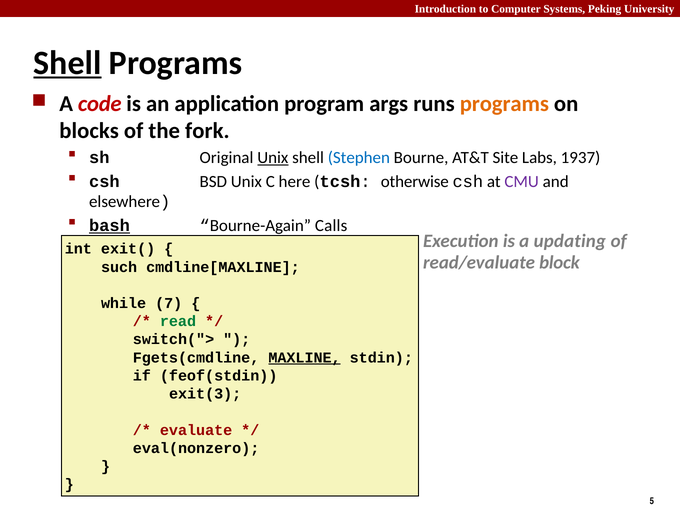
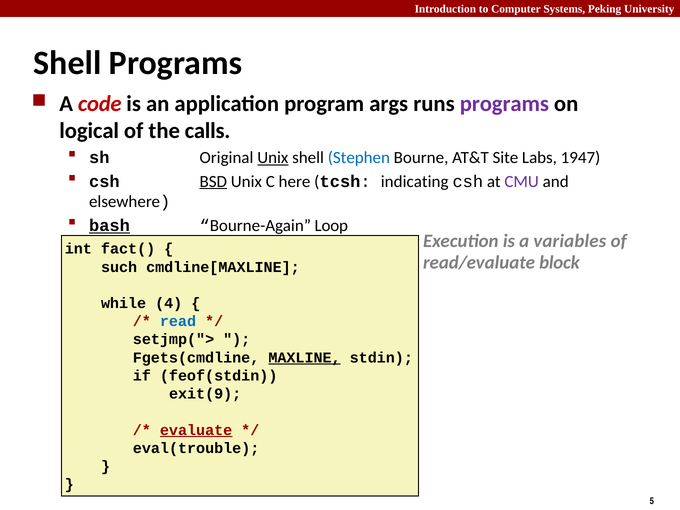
Shell underline: present -> none (67, 63)
programs colour: orange -> purple (504, 104)
blocks: blocks -> logical (89, 131)
fork: fork -> calls (208, 131)
1937: 1937 -> 1947 (581, 158)
BSD underline: none -> present (213, 181)
otherwise: otherwise -> indicating (415, 181)
Calls: Calls -> Loop (331, 226)
updating: updating -> variables (570, 241)
exit(: exit( -> fact( (128, 249)
7: 7 -> 4 (169, 303)
read colour: green -> blue (178, 321)
switch(">: switch("> -> setjmp("> (174, 340)
exit(3: exit(3 -> exit(9 (205, 394)
evaluate underline: none -> present (196, 430)
eval(nonzero: eval(nonzero -> eval(trouble (196, 448)
